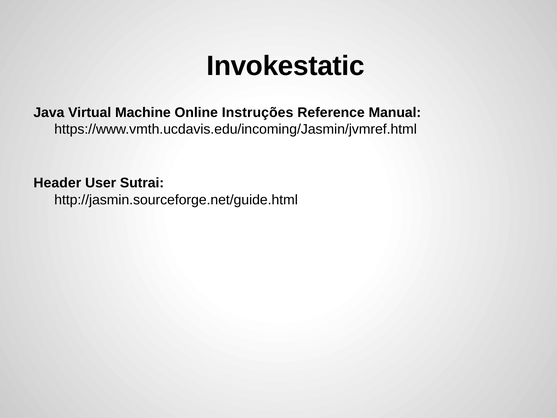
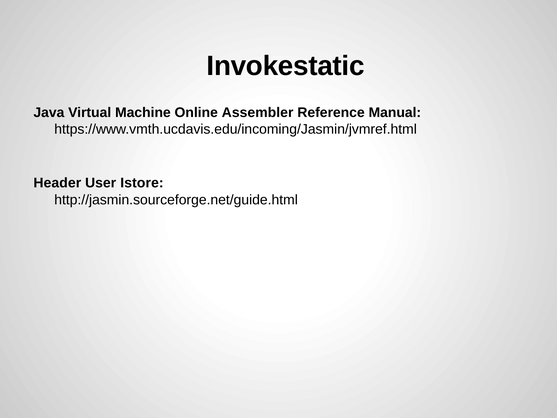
Instruções: Instruções -> Assembler (258, 112)
Sutrai: Sutrai -> Istore (142, 183)
